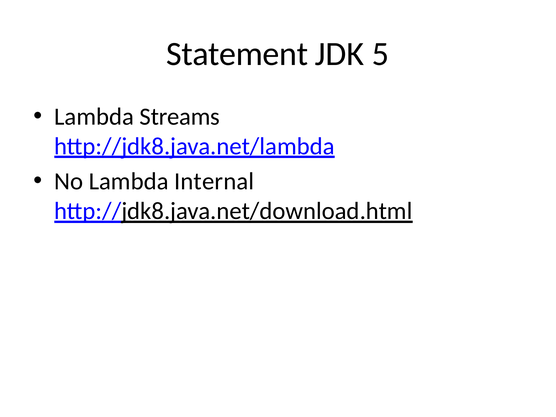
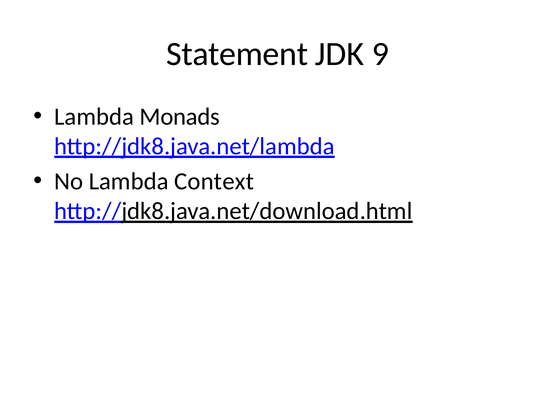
5: 5 -> 9 (380, 54)
Streams: Streams -> Monads (180, 117)
Internal: Internal -> Context (214, 181)
